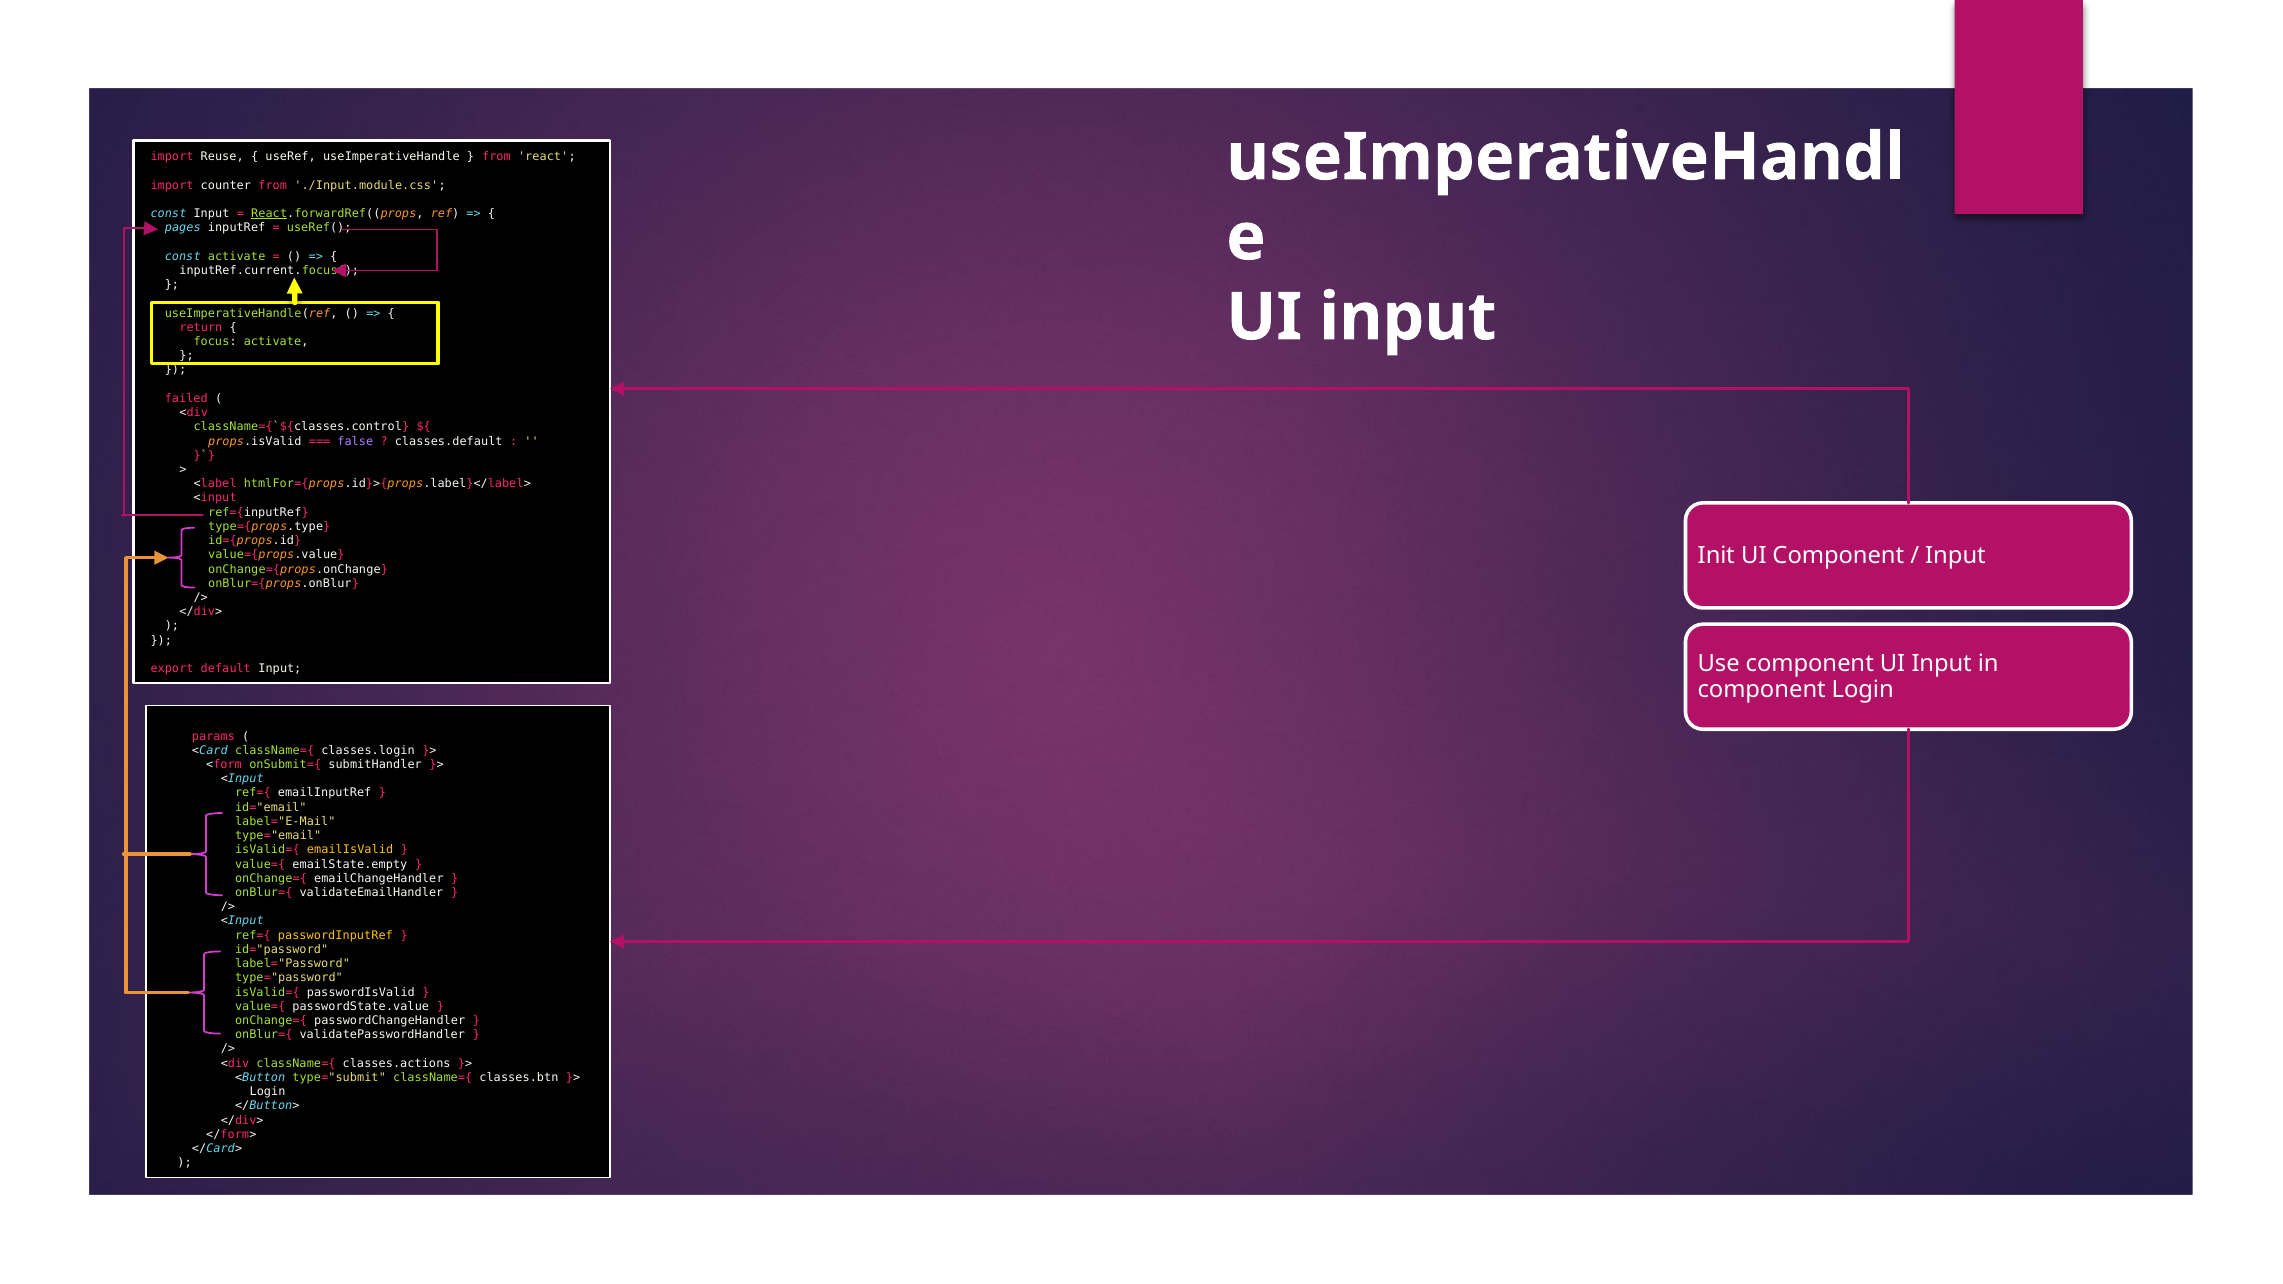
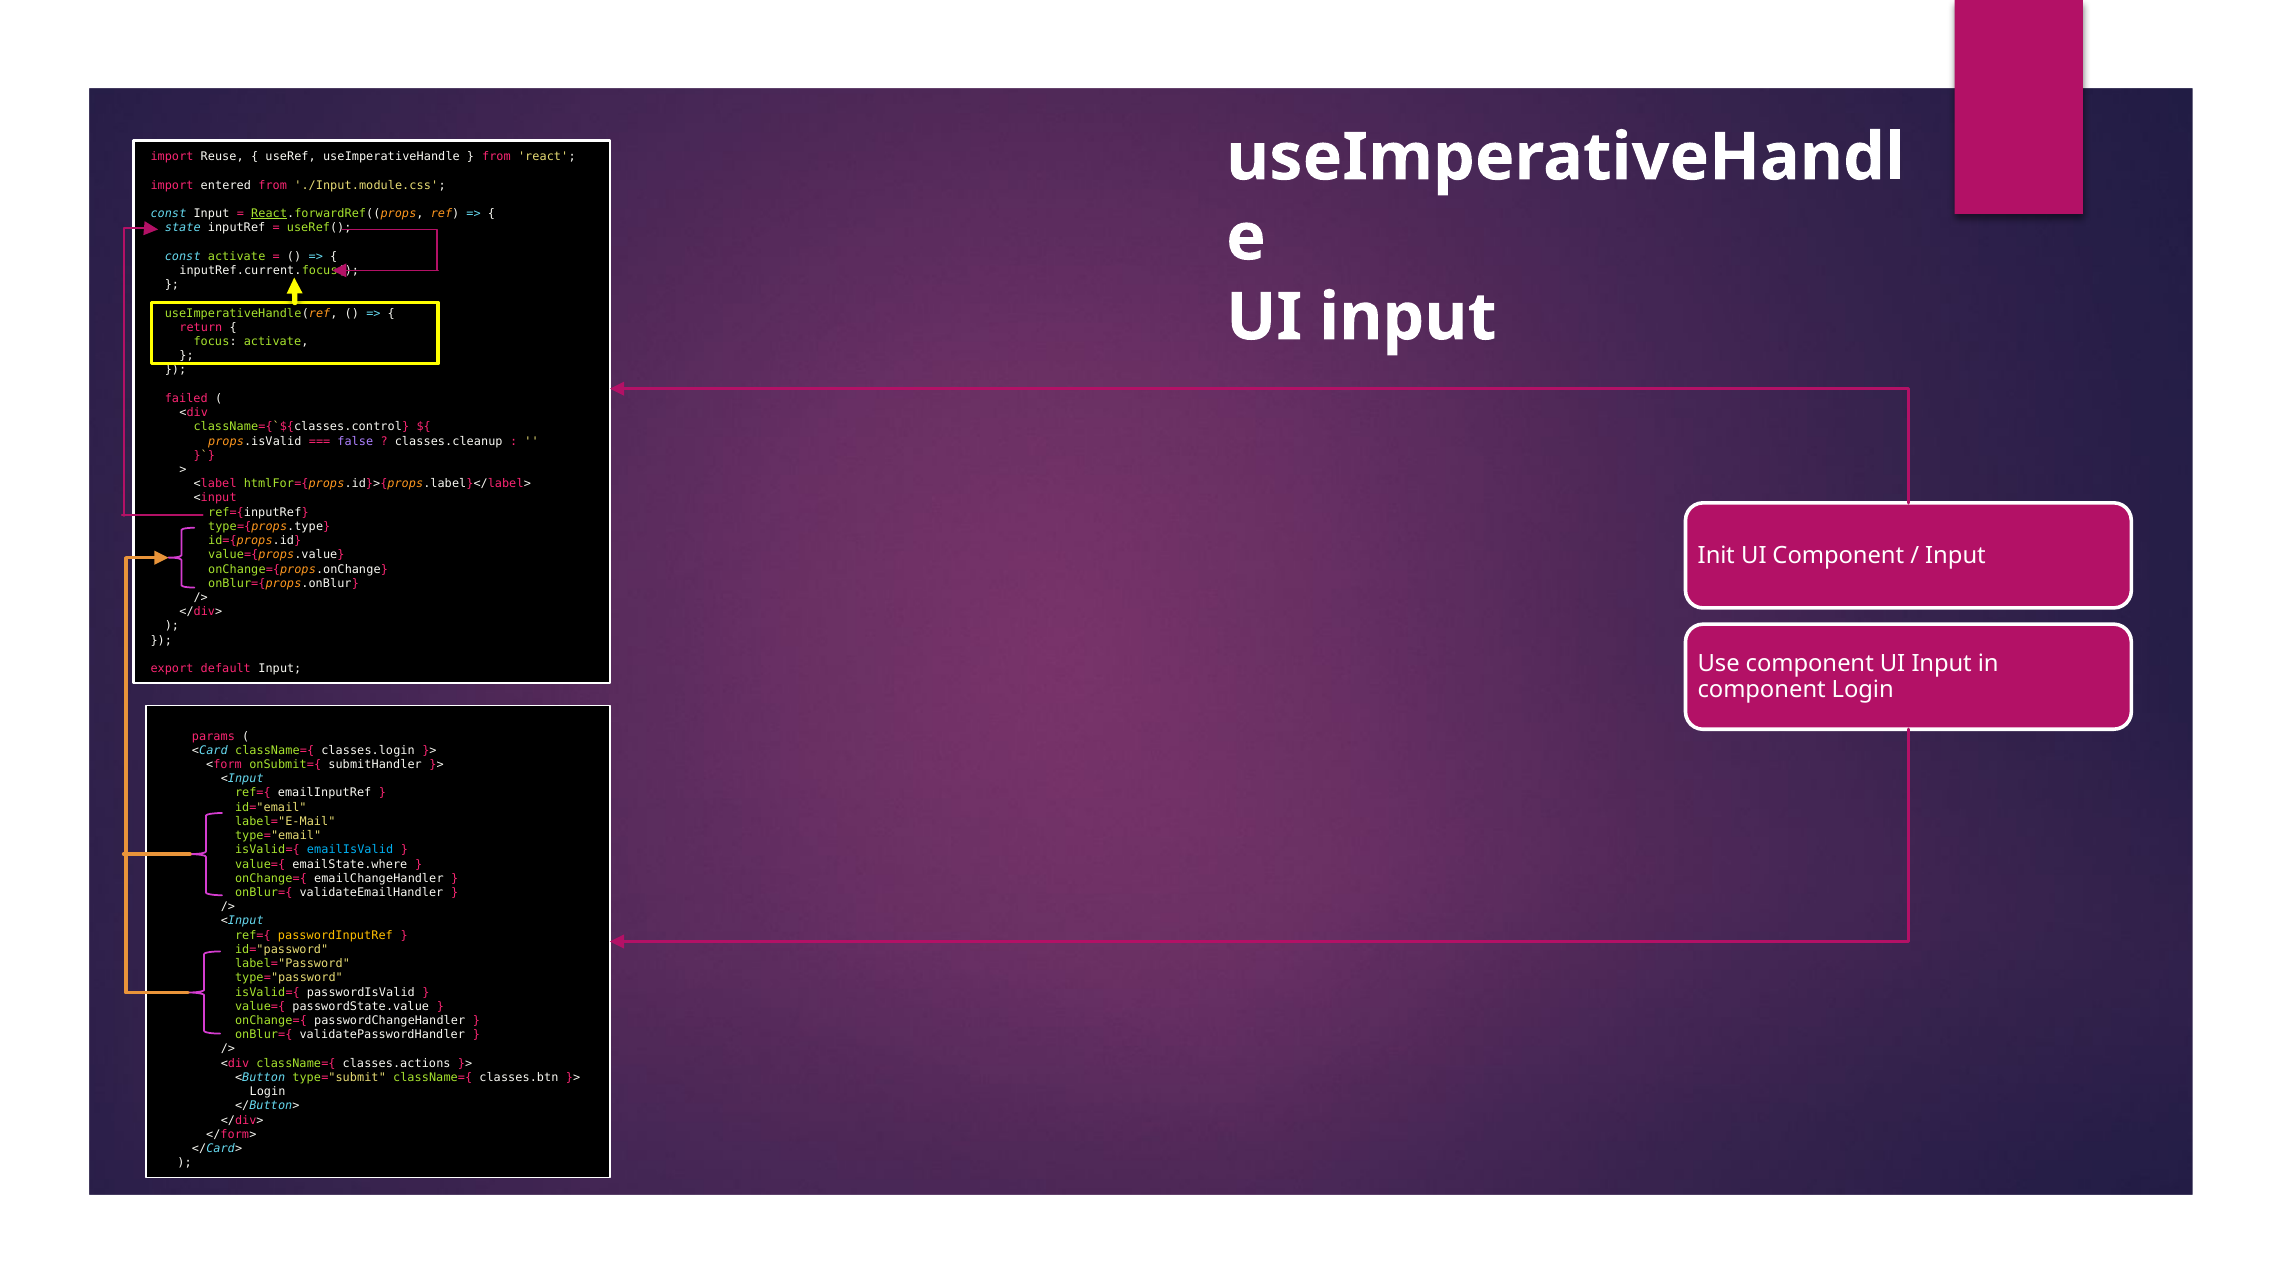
counter: counter -> entered (226, 185)
pages: pages -> state (183, 228)
classes.default: classes.default -> classes.cleanup (449, 441)
emailIsValid colour: yellow -> light blue (350, 850)
emailState.empty: emailState.empty -> emailState.where (350, 864)
